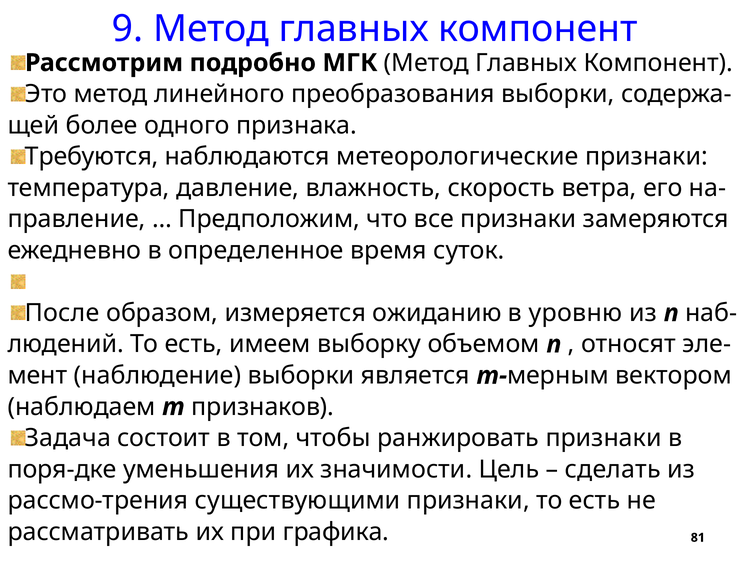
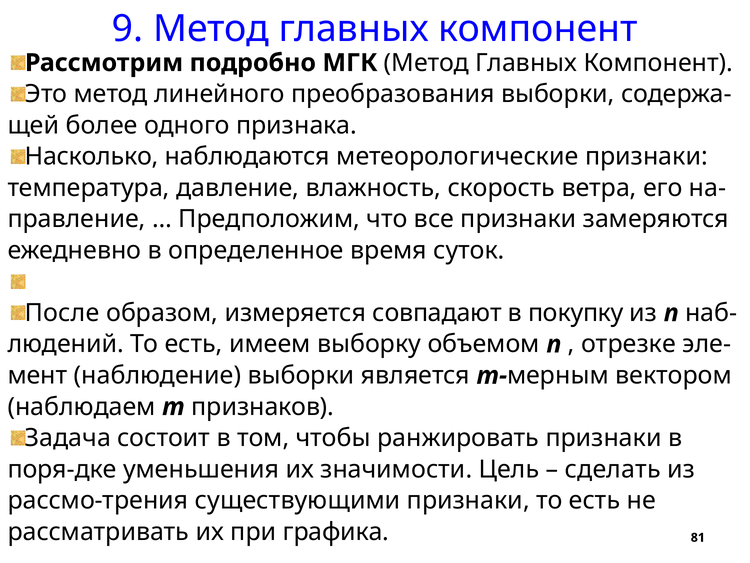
Требуются: Требуются -> Насколько (92, 156)
ожиданию: ожиданию -> совпадают (437, 313)
уровню: уровню -> покупку (576, 313)
относят: относят -> отрезке (628, 344)
